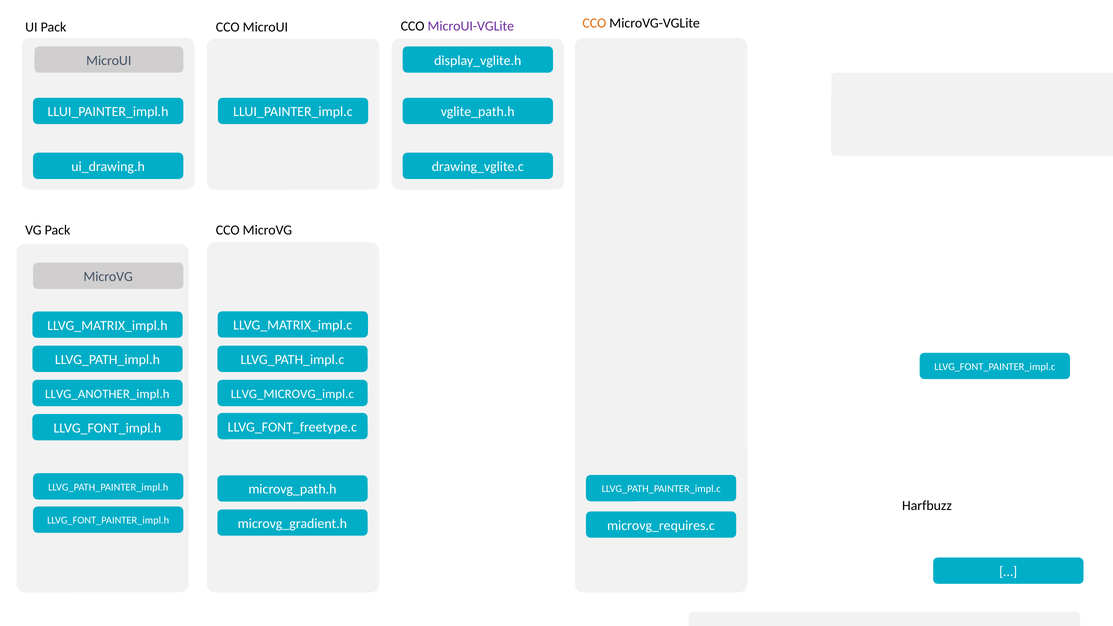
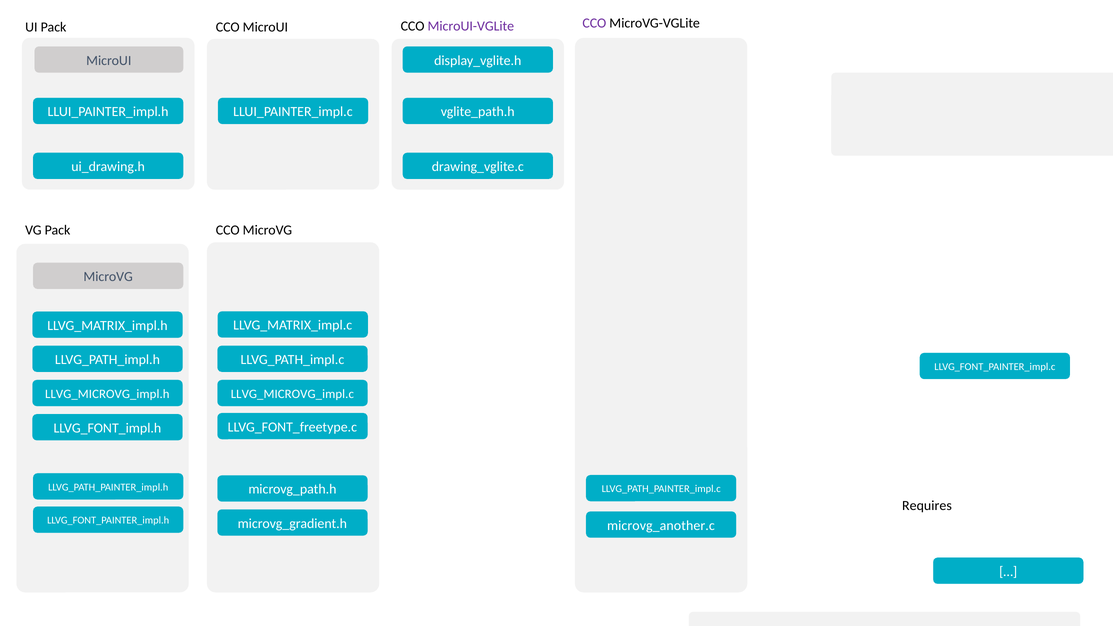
CCO colour: orange -> purple (594, 23)
LLVG_ANOTHER_impl.h: LLVG_ANOTHER_impl.h -> LLVG_MICROVG_impl.h (107, 394)
Harfbuzz: Harfbuzz -> Requires (927, 506)
microvg_requires.c: microvg_requires.c -> microvg_another.c (661, 526)
